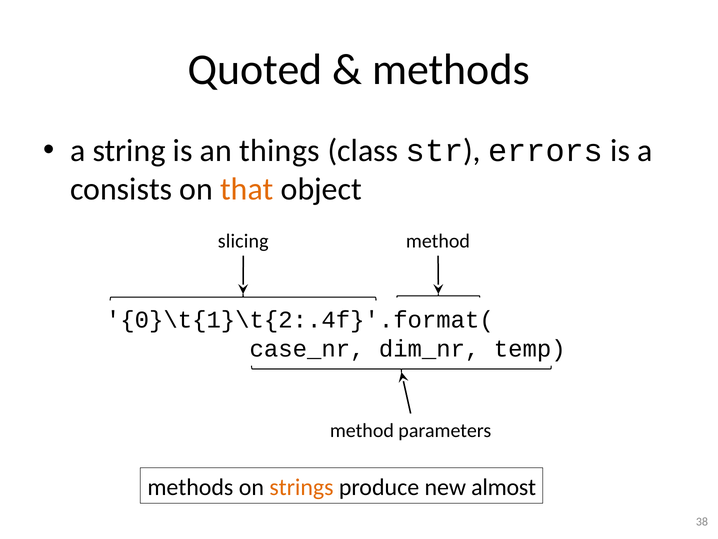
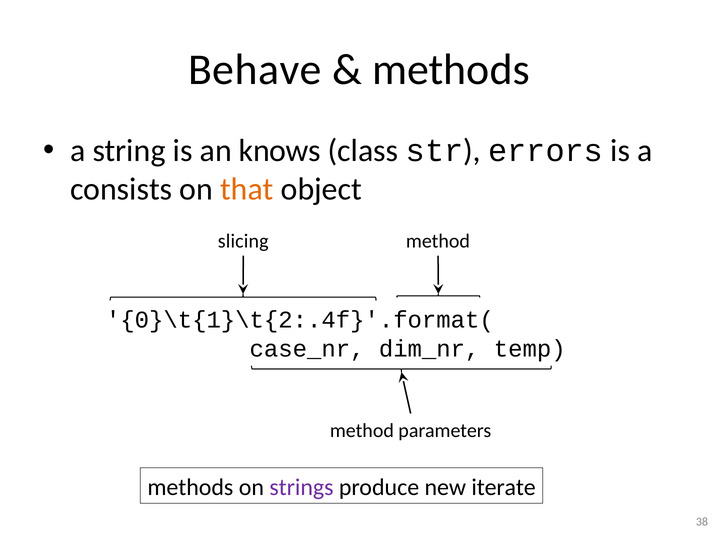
Quoted: Quoted -> Behave (255, 70)
things: things -> knows (280, 151)
strings colour: orange -> purple (301, 487)
almost: almost -> iterate (504, 487)
